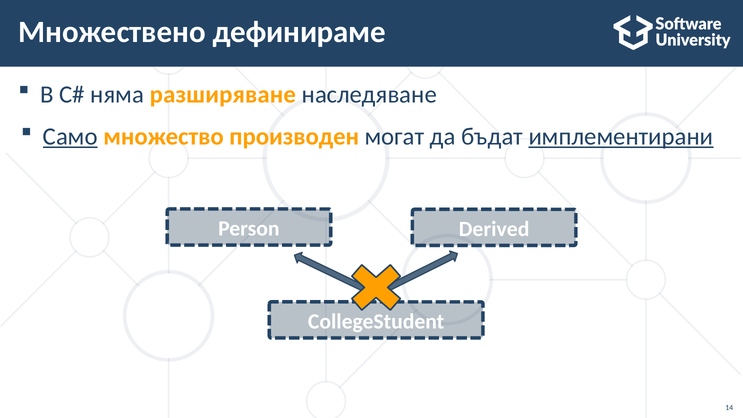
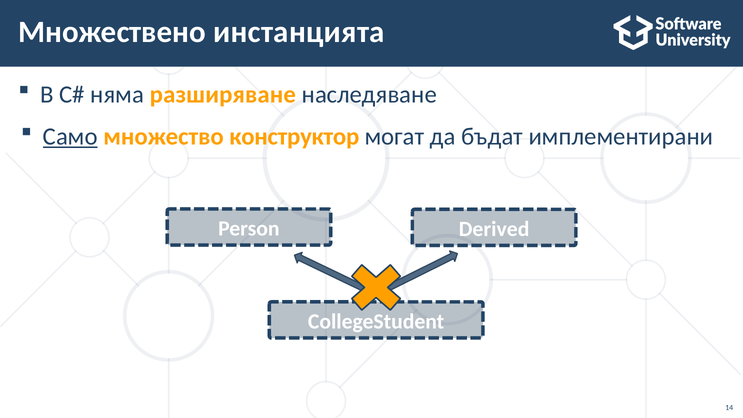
дефинираме: дефинираме -> инстанцията (299, 32)
производен: производен -> конструктор (294, 137)
имплементирани underline: present -> none (621, 137)
